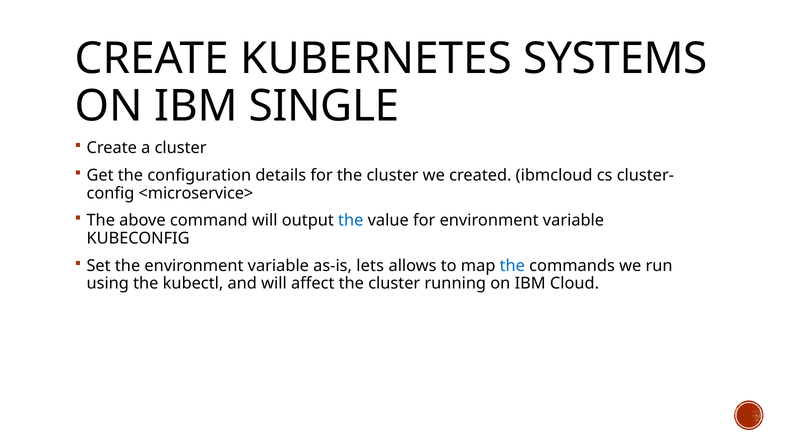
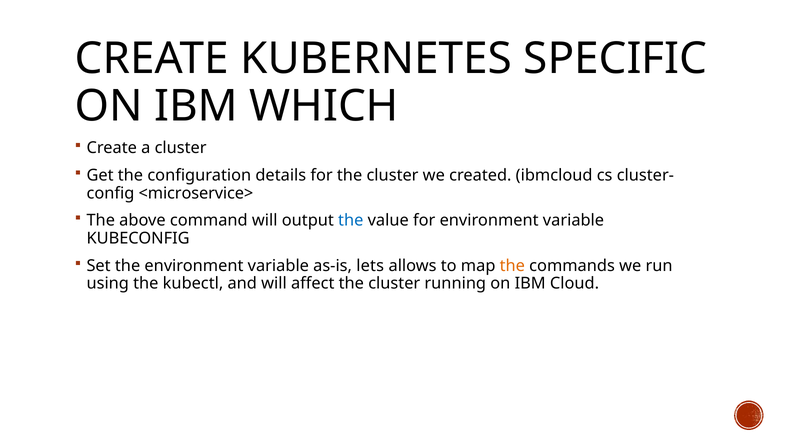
SYSTEMS: SYSTEMS -> SPECIFIC (615, 59)
SINGLE: SINGLE -> WHICH (324, 107)
the colour: blue -> orange (512, 266)
